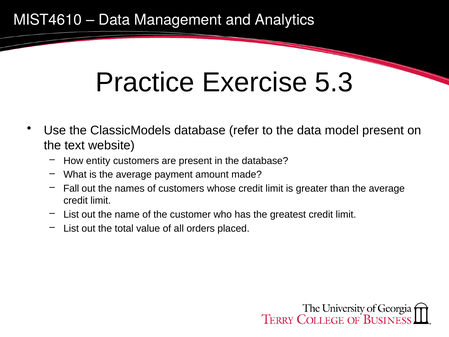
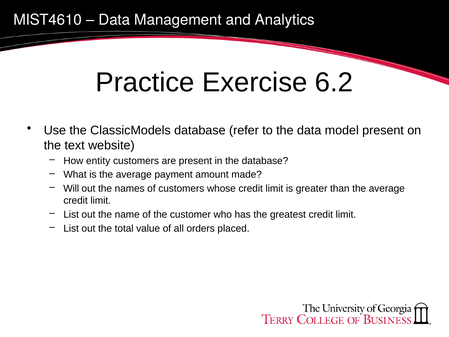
5.3: 5.3 -> 6.2 (334, 82)
Fall: Fall -> Will (71, 189)
